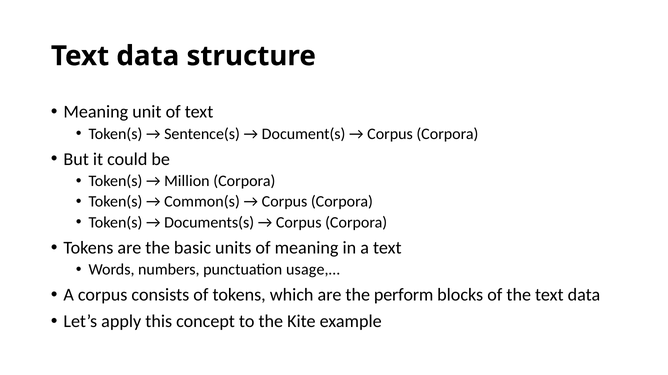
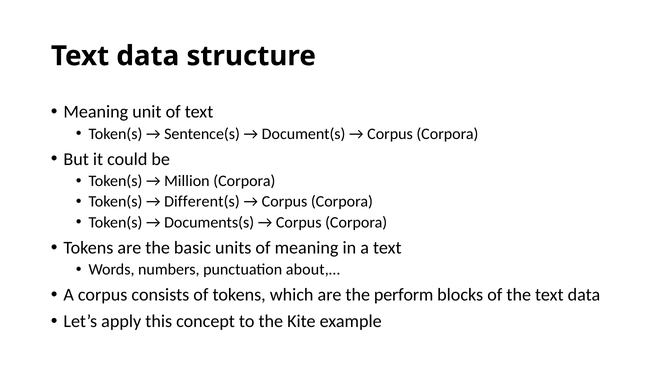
Common(s: Common(s -> Different(s (202, 202)
usage,…: usage,… -> about,… (313, 270)
